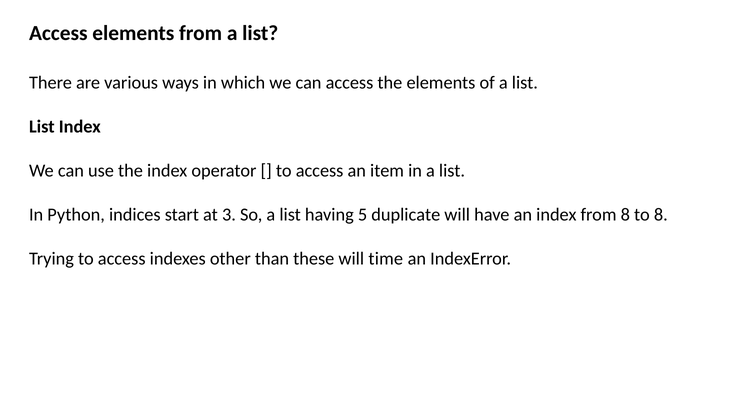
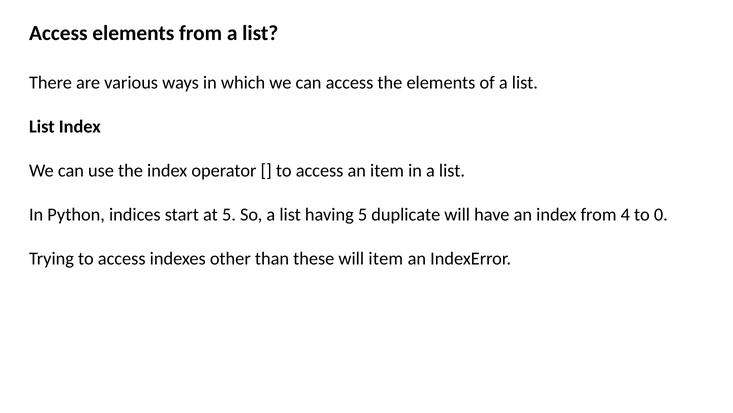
at 3: 3 -> 5 (229, 214)
from 8: 8 -> 4 (625, 214)
to 8: 8 -> 0 (661, 214)
will time: time -> item (386, 258)
